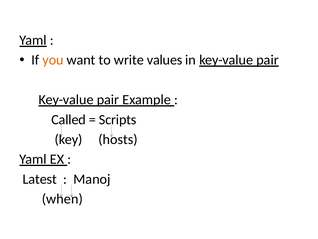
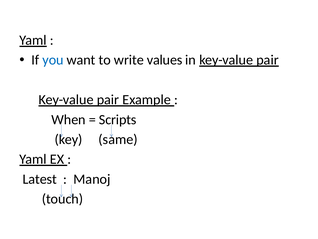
you colour: orange -> blue (53, 60)
Called: Called -> When (69, 119)
hosts: hosts -> same (118, 139)
when: when -> touch (62, 199)
